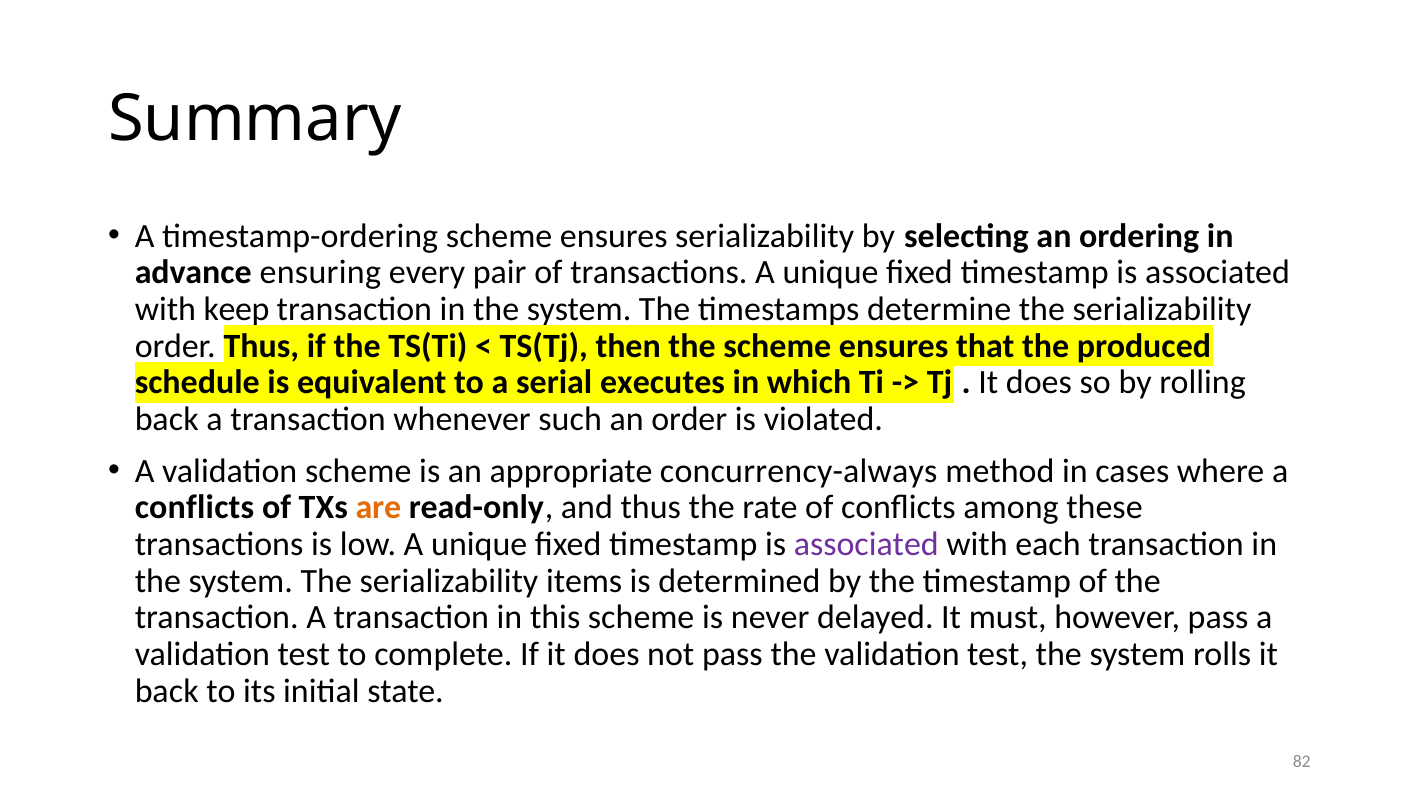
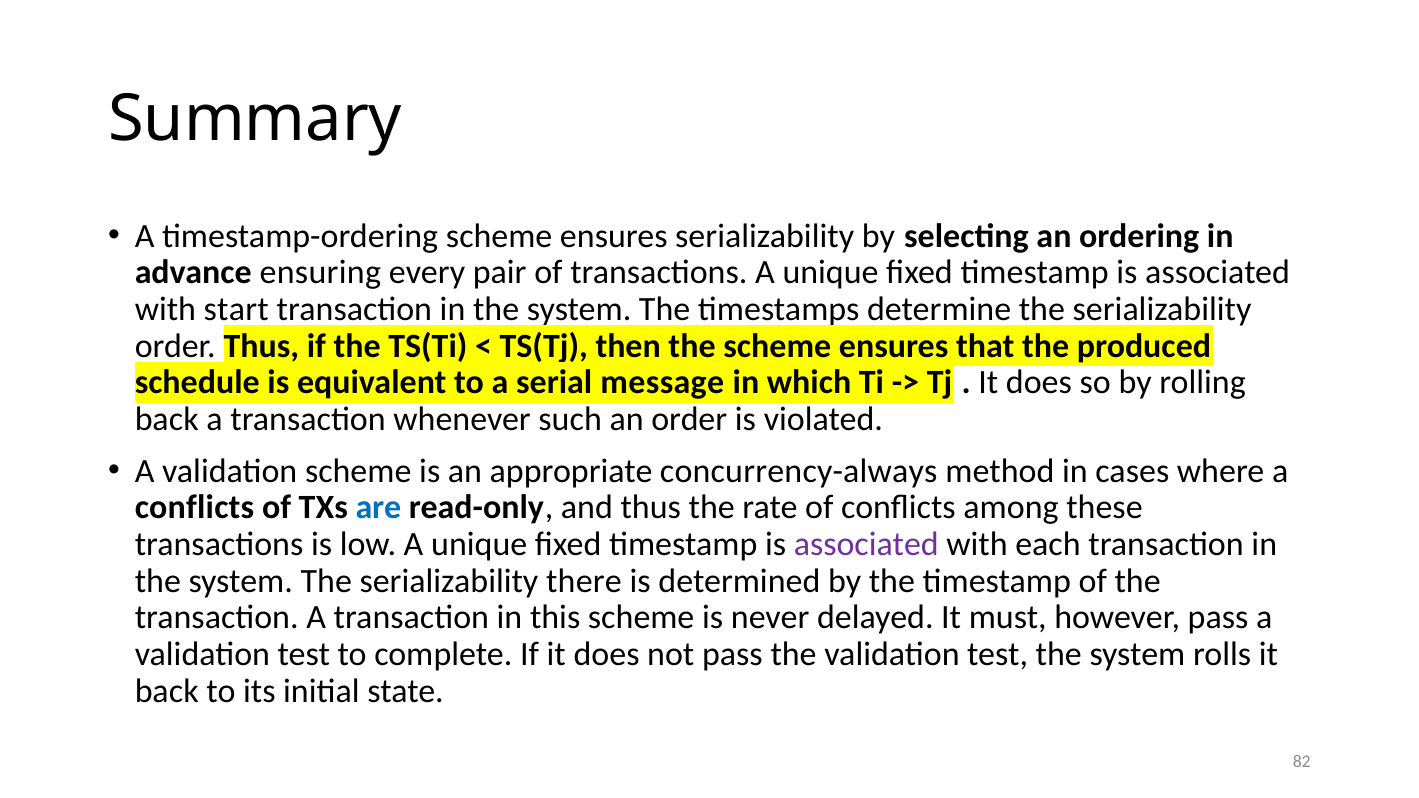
keep: keep -> start (236, 309)
executes: executes -> message (662, 383)
are colour: orange -> blue (378, 508)
items: items -> there (584, 581)
